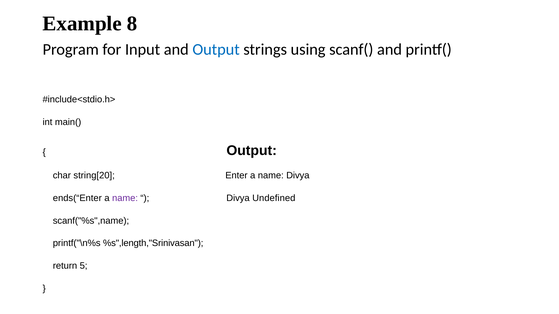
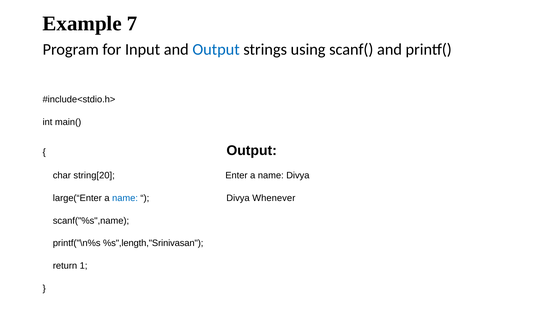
8: 8 -> 7 (132, 24)
ends(“Enter: ends(“Enter -> large(“Enter (77, 198)
name colour: purple -> blue (125, 198)
Undefined: Undefined -> Whenever (274, 198)
5: 5 -> 1 (84, 266)
